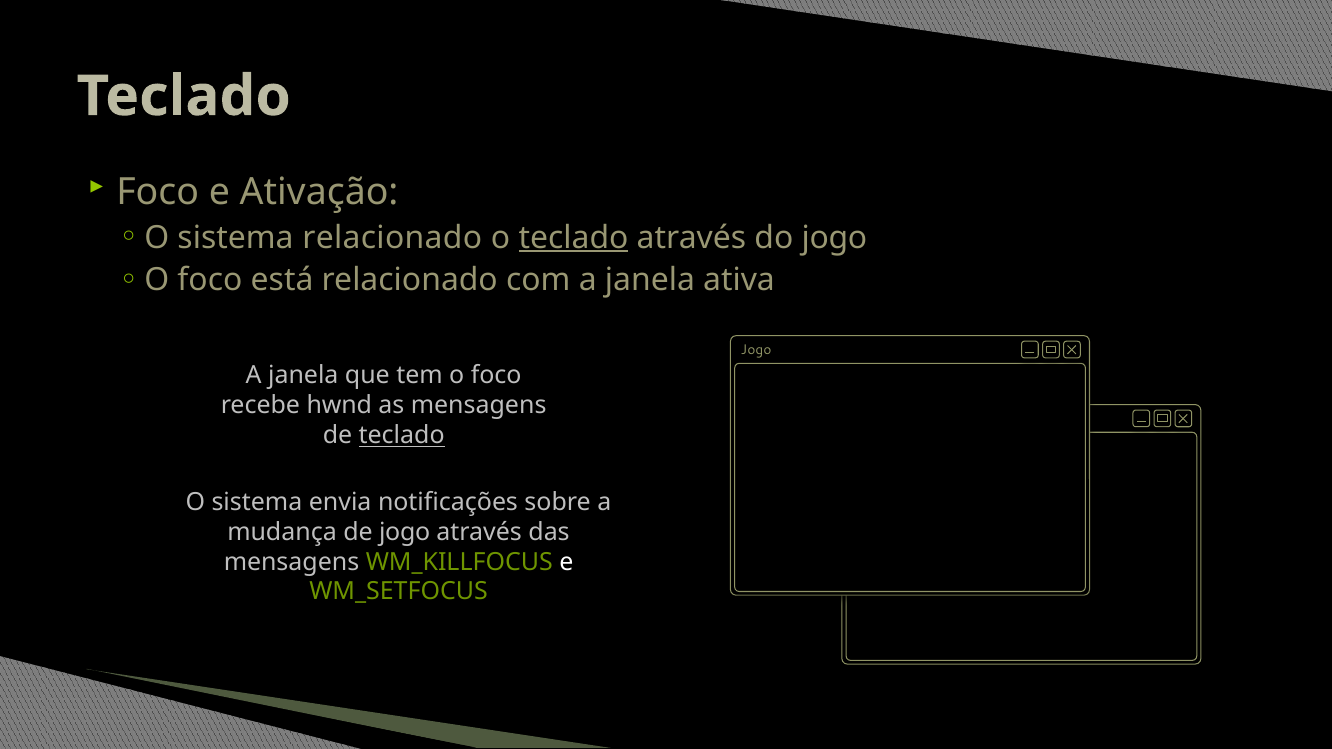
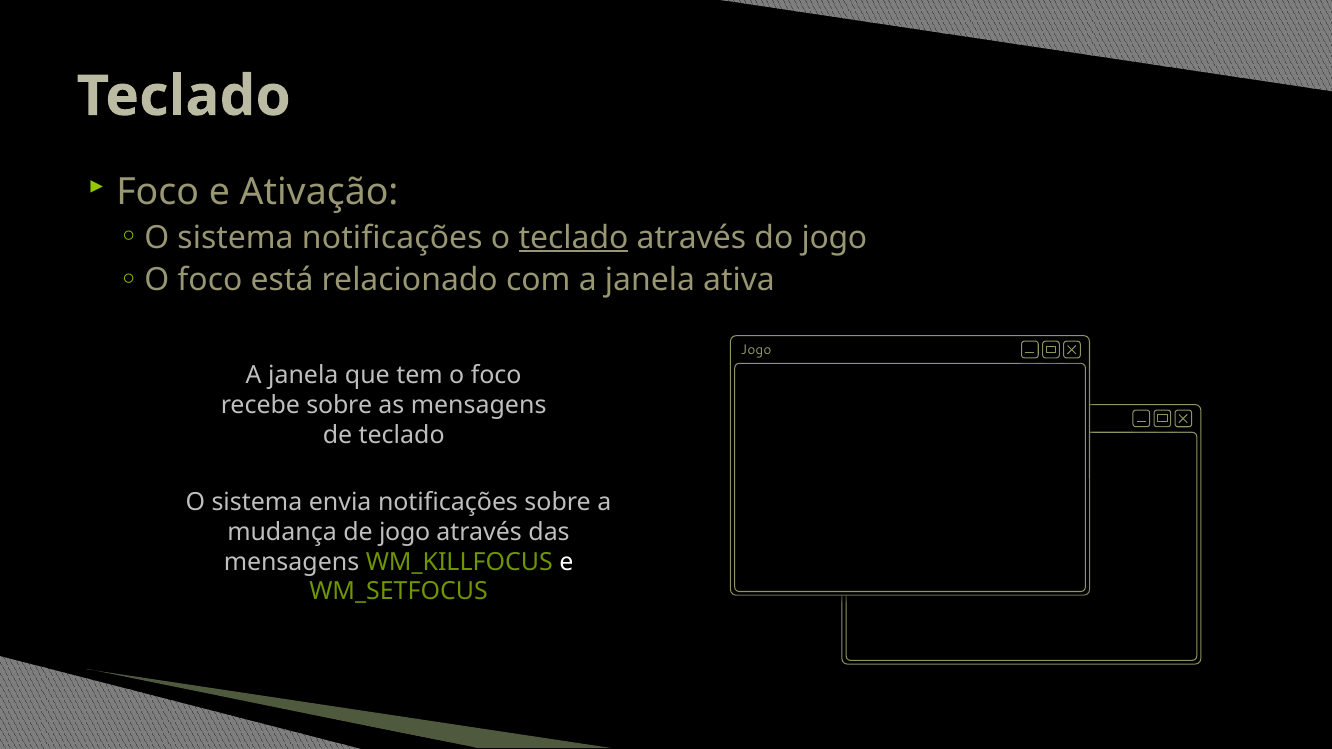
sistema relacionado: relacionado -> notificações (392, 238)
recebe hwnd: hwnd -> sobre (339, 406)
teclado underline: present -> none (402, 436)
